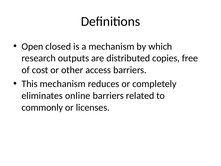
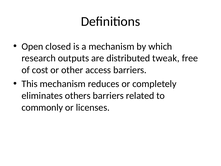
copies: copies -> tweak (166, 58)
online: online -> others (78, 95)
